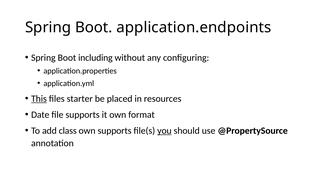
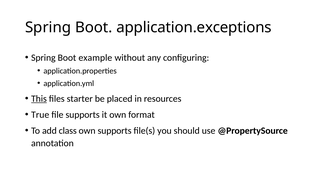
application.endpoints: application.endpoints -> application.exceptions (194, 28)
including: including -> example (95, 58)
Date: Date -> True (40, 115)
you underline: present -> none (164, 131)
